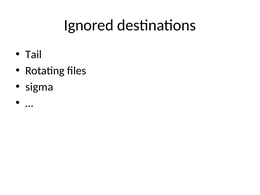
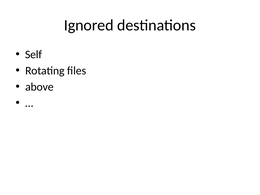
Tail: Tail -> Self (34, 55)
sigma: sigma -> above (39, 87)
